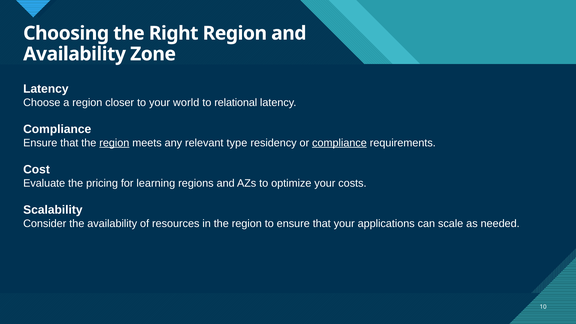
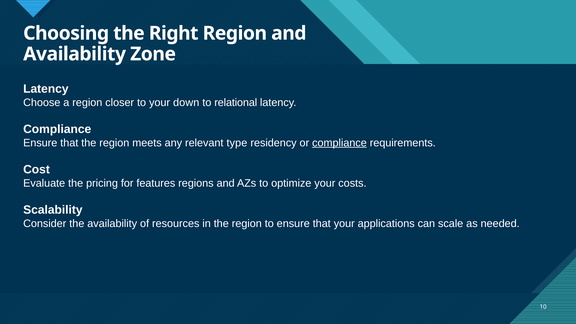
world: world -> down (186, 103)
region underline: present -> none (114, 143)
learning: learning -> features (156, 183)
